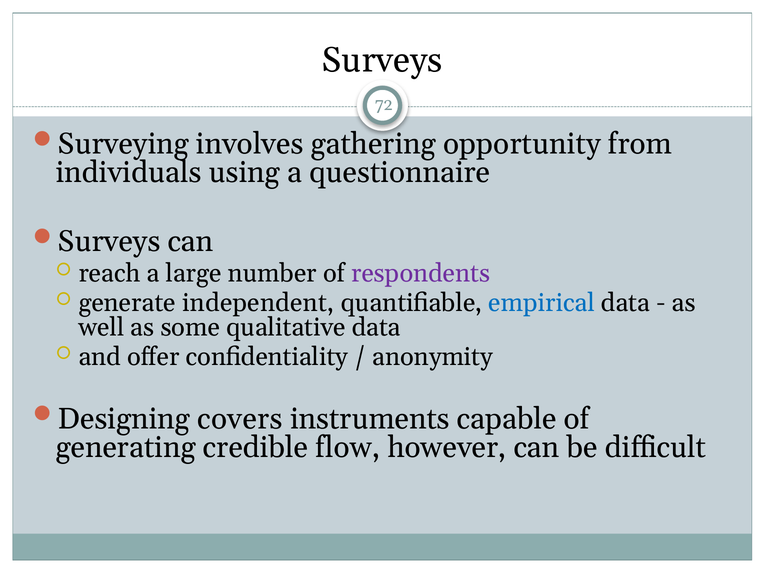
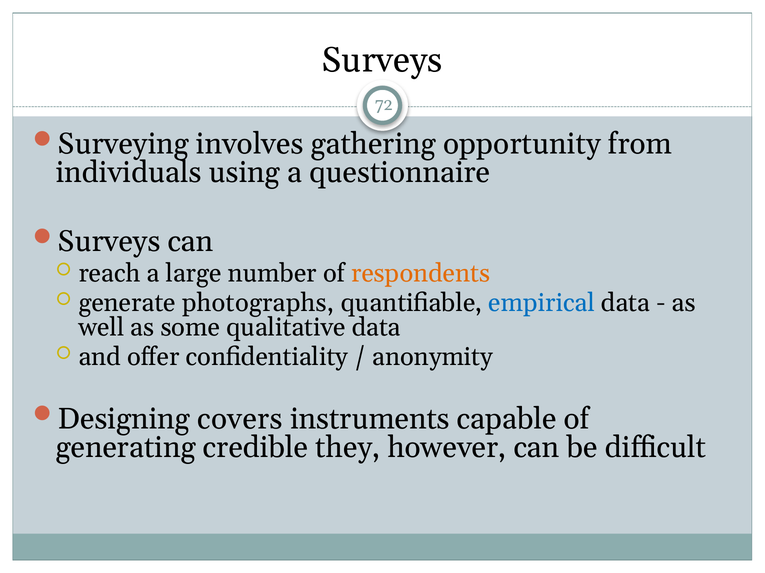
respondents colour: purple -> orange (421, 274)
independent: independent -> photographs (258, 303)
flow: flow -> they (348, 448)
